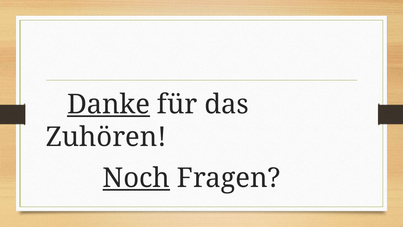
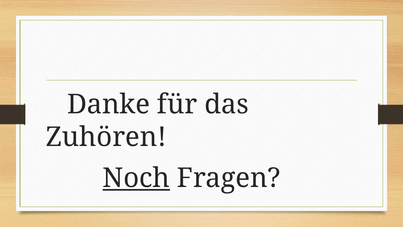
Danke underline: present -> none (109, 104)
